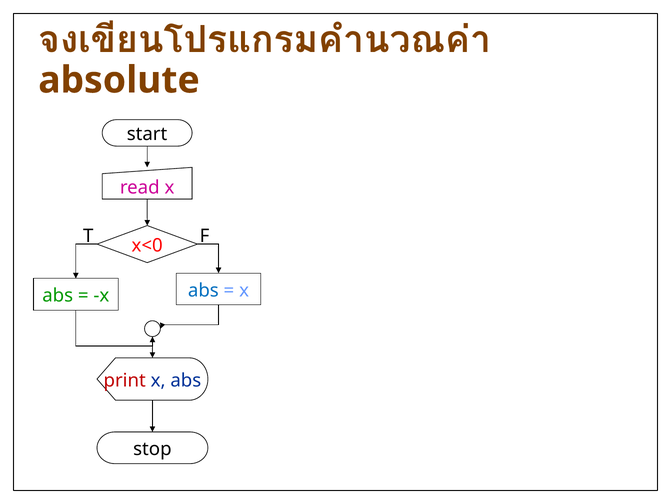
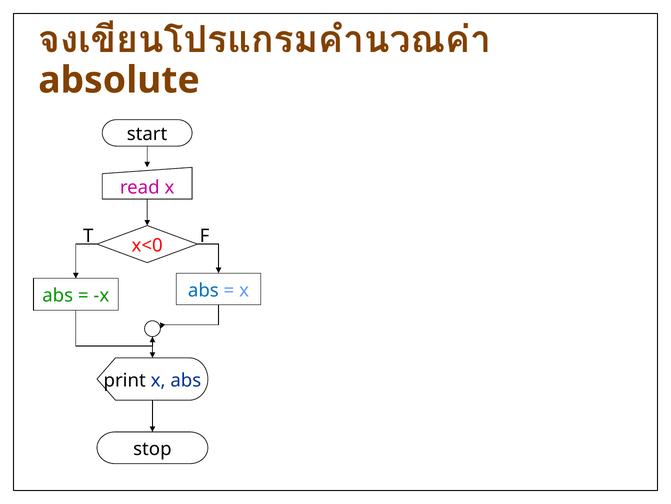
print colour: red -> black (125, 380)
